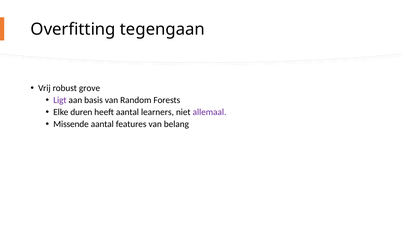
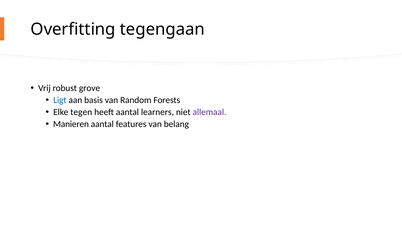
Ligt colour: purple -> blue (60, 100)
duren: duren -> tegen (81, 112)
Missende: Missende -> Manieren (71, 124)
